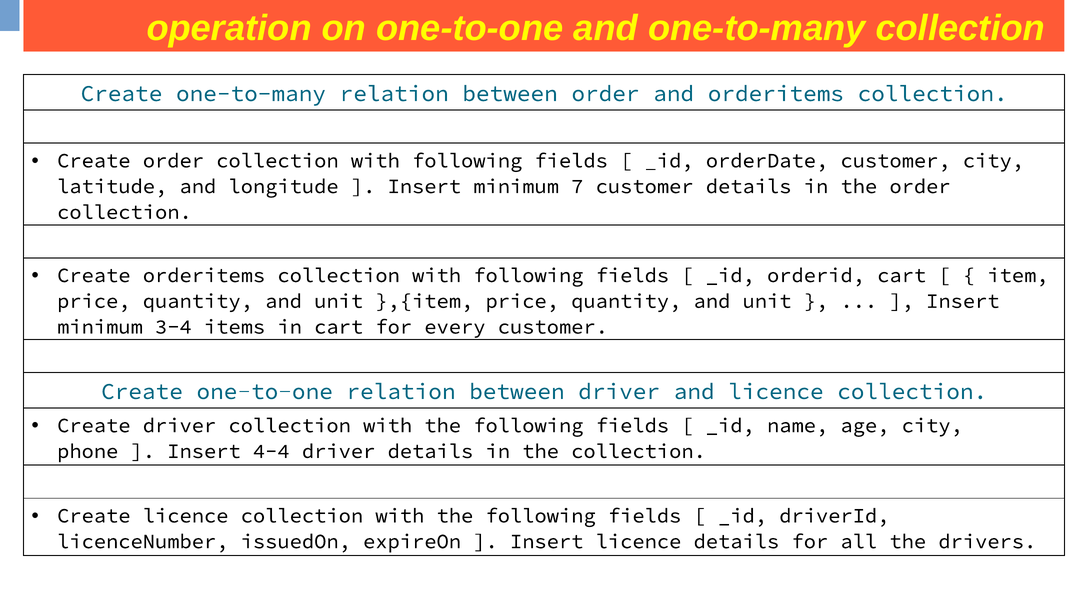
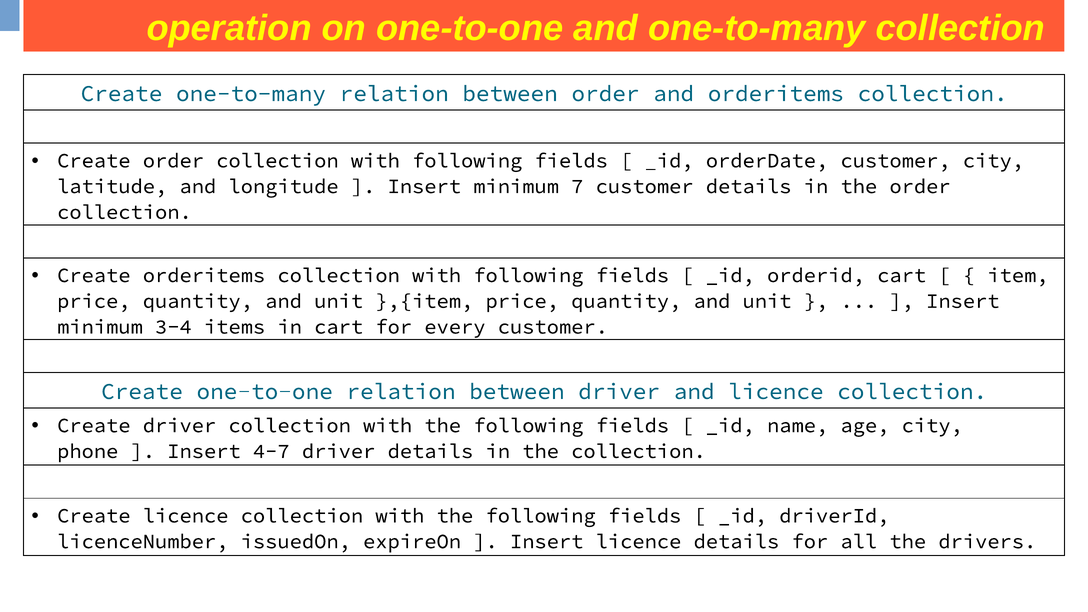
4-4: 4-4 -> 4-7 (271, 451)
